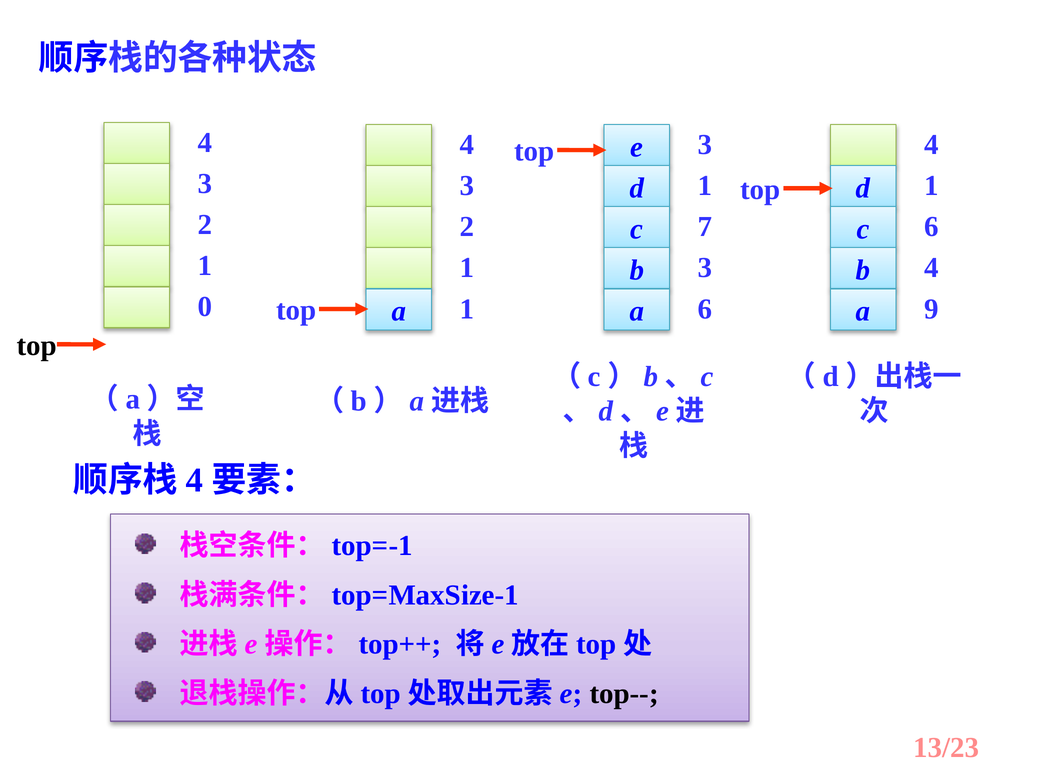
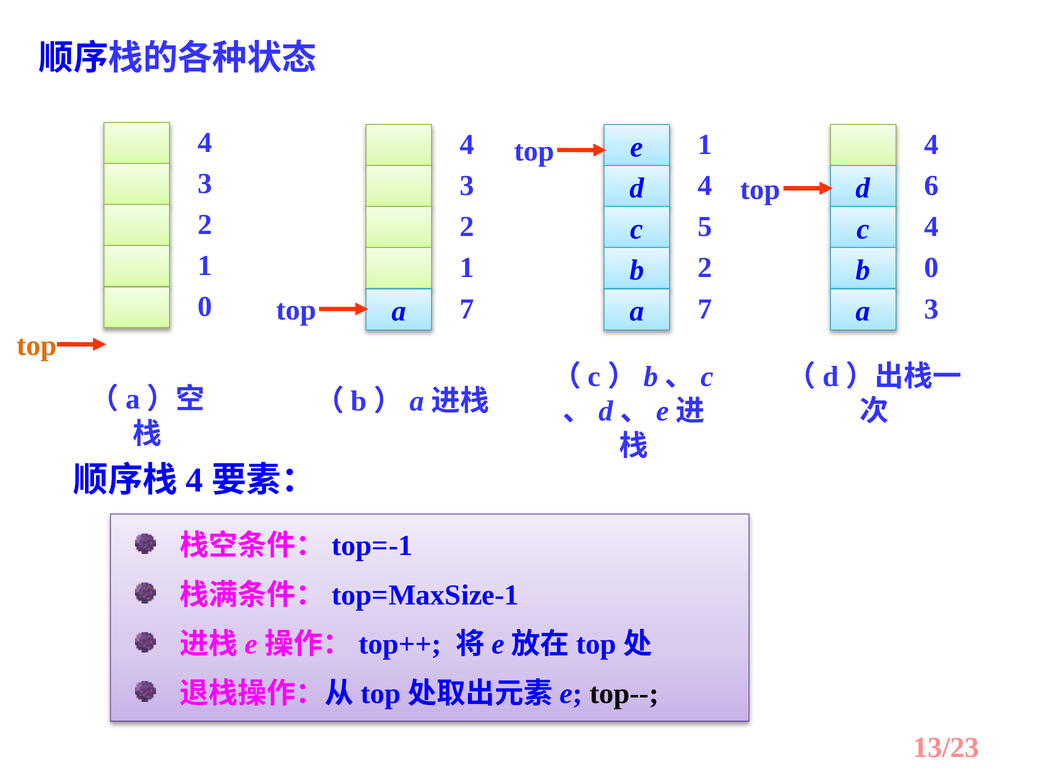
e 3: 3 -> 1 (705, 145)
1: 1 -> 4 (705, 186)
1: 1 -> 6 (931, 186)
7: 7 -> 5 (705, 227)
c 6: 6 -> 4 (931, 227)
b 3: 3 -> 2 (705, 268)
b 4: 4 -> 0 (931, 268)
1: 1 -> 7 (467, 309)
6: 6 -> 7 (705, 309)
a 9: 9 -> 3 (931, 309)
top colour: black -> orange (37, 345)
